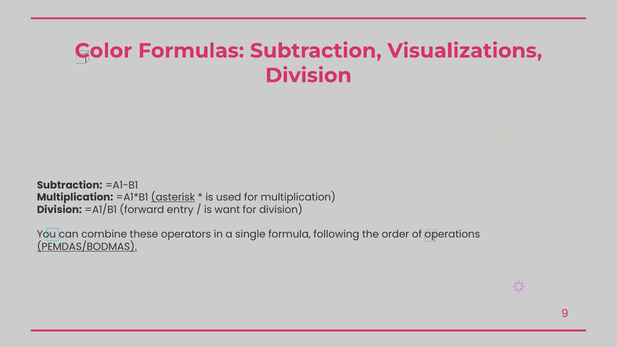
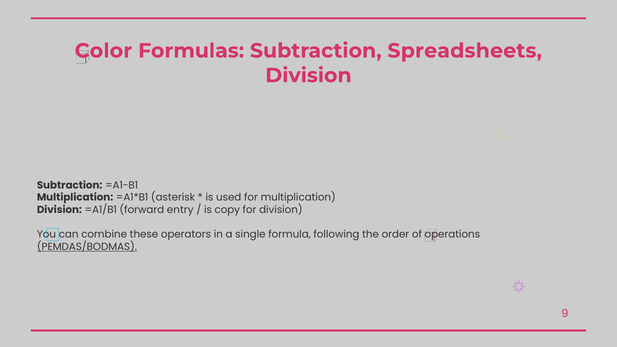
Visualizations: Visualizations -> Spreadsheets (465, 51)
asterisk underline: present -> none (173, 198)
want: want -> copy (227, 210)
